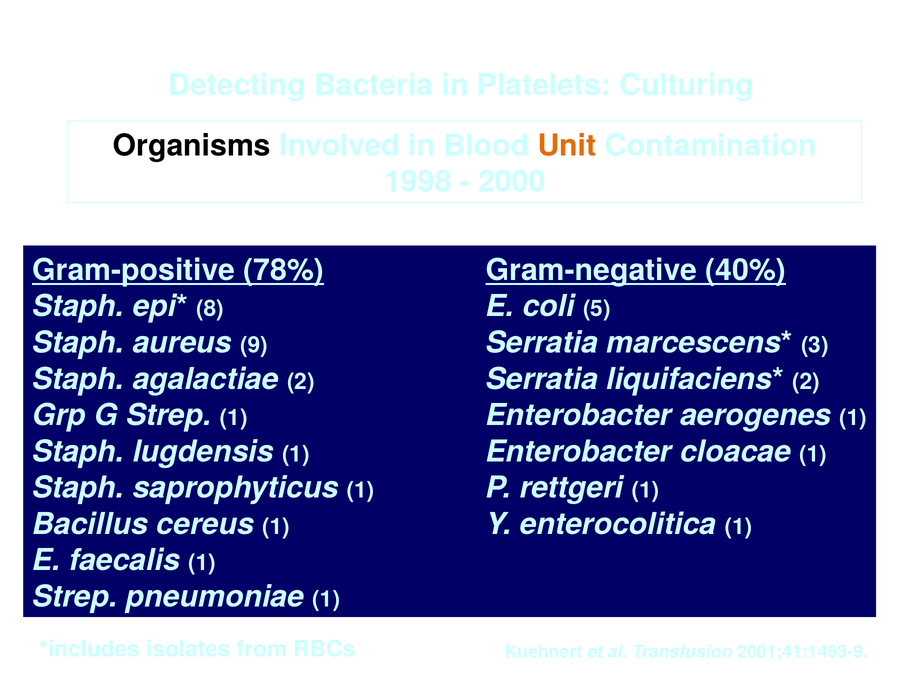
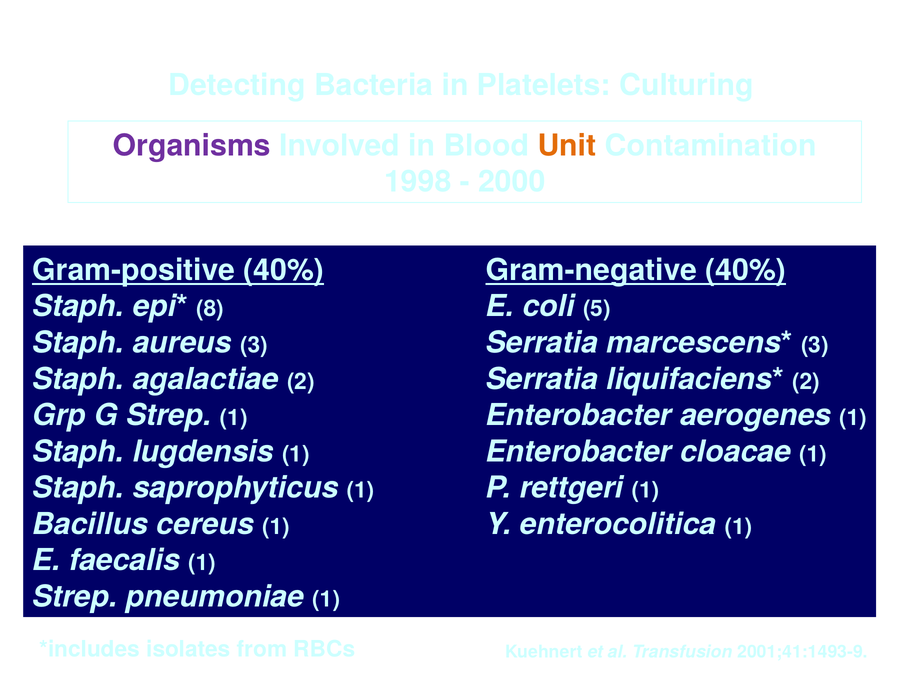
Organisms colour: black -> purple (192, 146)
Gram-positive 78%: 78% -> 40% (284, 270)
aureus 9: 9 -> 3 (254, 345)
